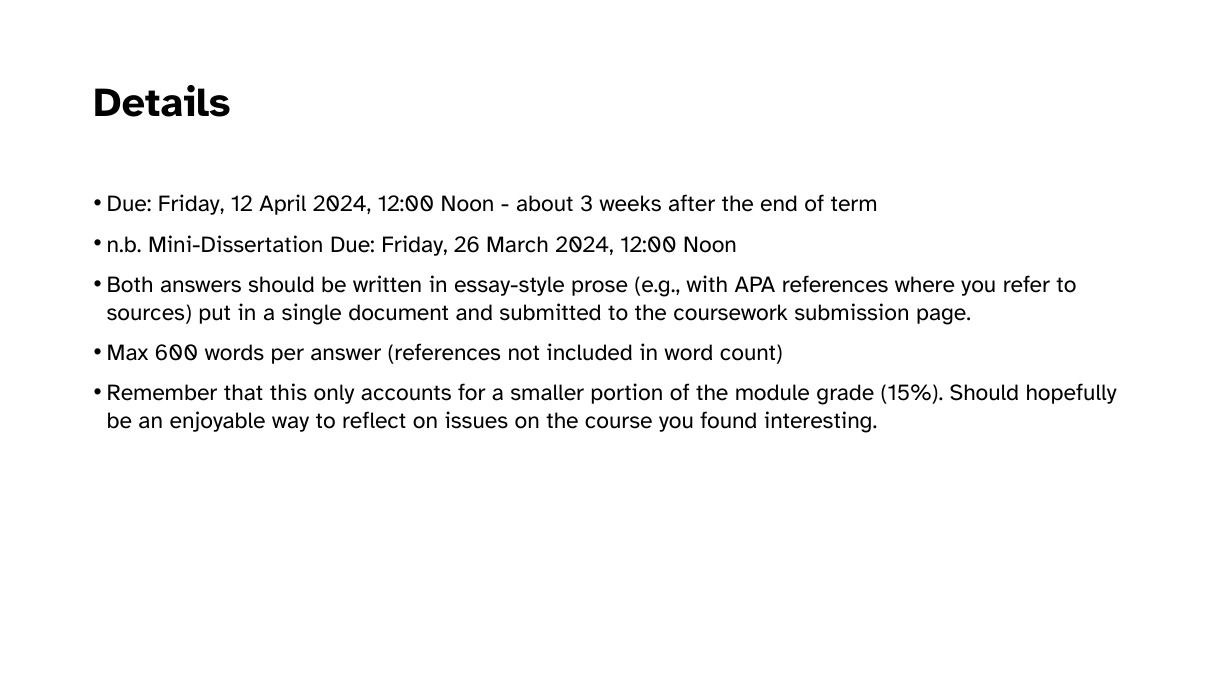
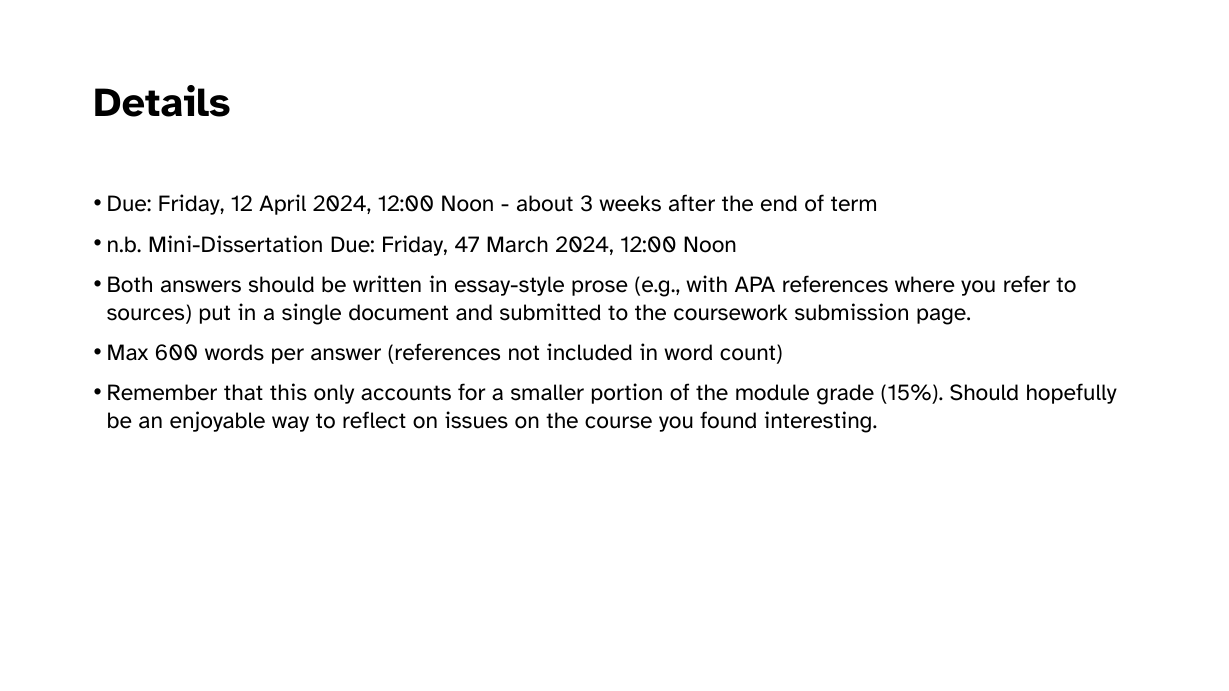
26: 26 -> 47 (467, 245)
